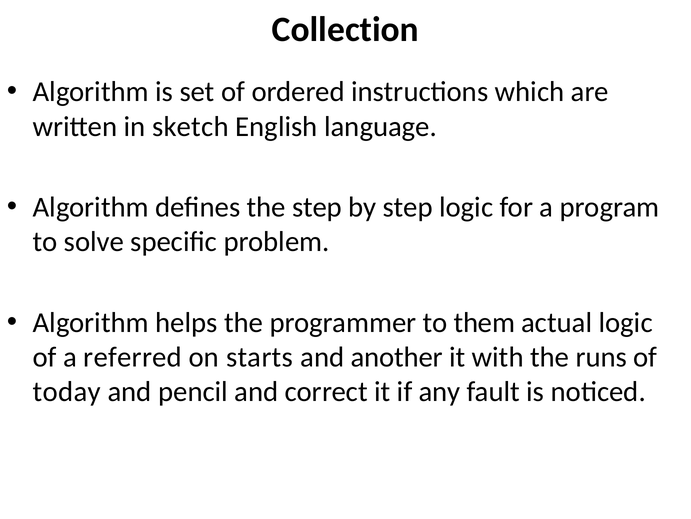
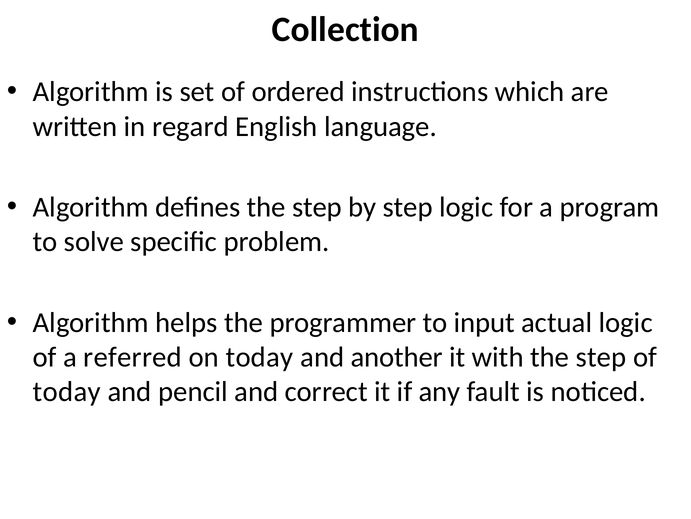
sketch: sketch -> regard (190, 126)
them: them -> input (484, 322)
on starts: starts -> today (260, 357)
with the runs: runs -> step (601, 357)
